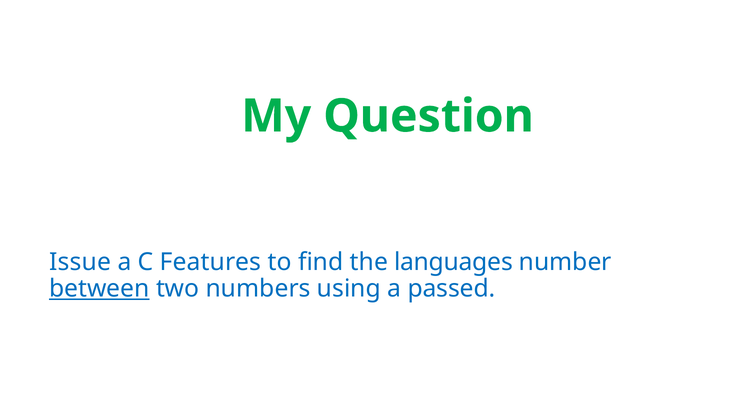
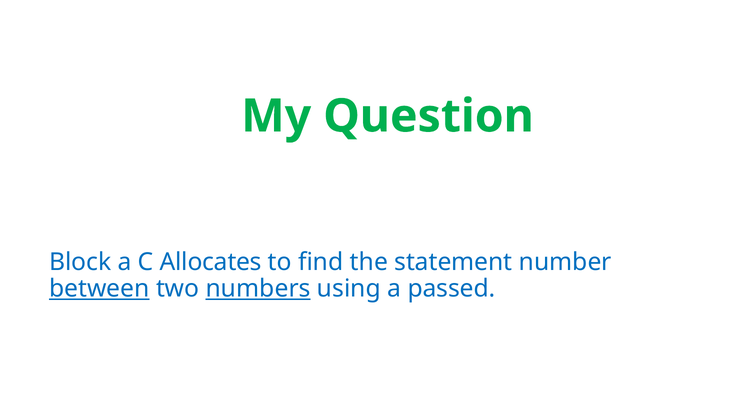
Issue: Issue -> Block (80, 262)
Features: Features -> Allocates (211, 262)
languages: languages -> statement (453, 262)
numbers underline: none -> present (258, 288)
